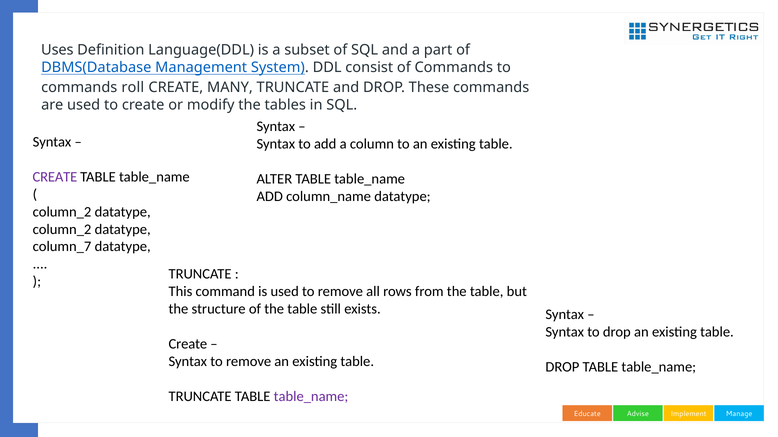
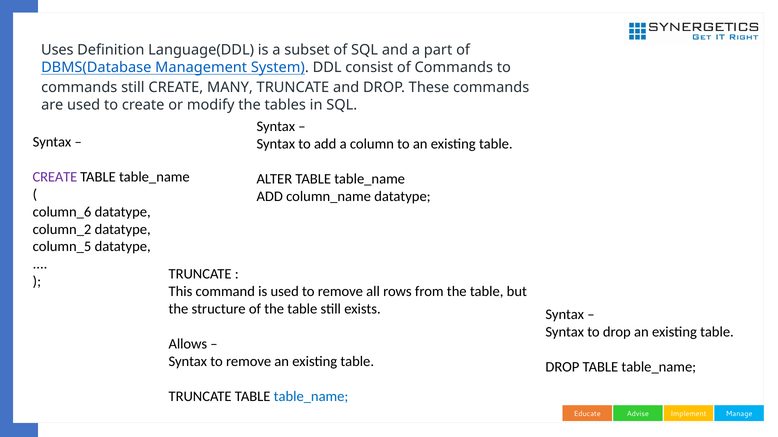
commands roll: roll -> still (133, 87)
column_2: column_2 -> column_6 (62, 212)
column_7: column_7 -> column_5 (62, 247)
Create: Create -> Allows (188, 344)
table_name colour: purple -> blue (311, 397)
